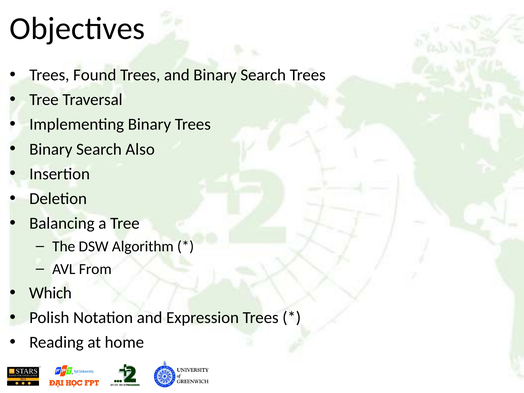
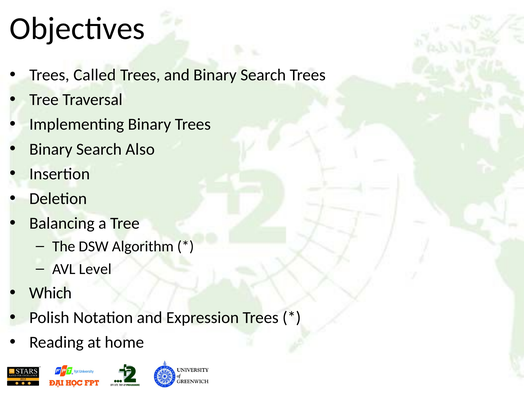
Found: Found -> Called (95, 75)
From: From -> Level (95, 269)
